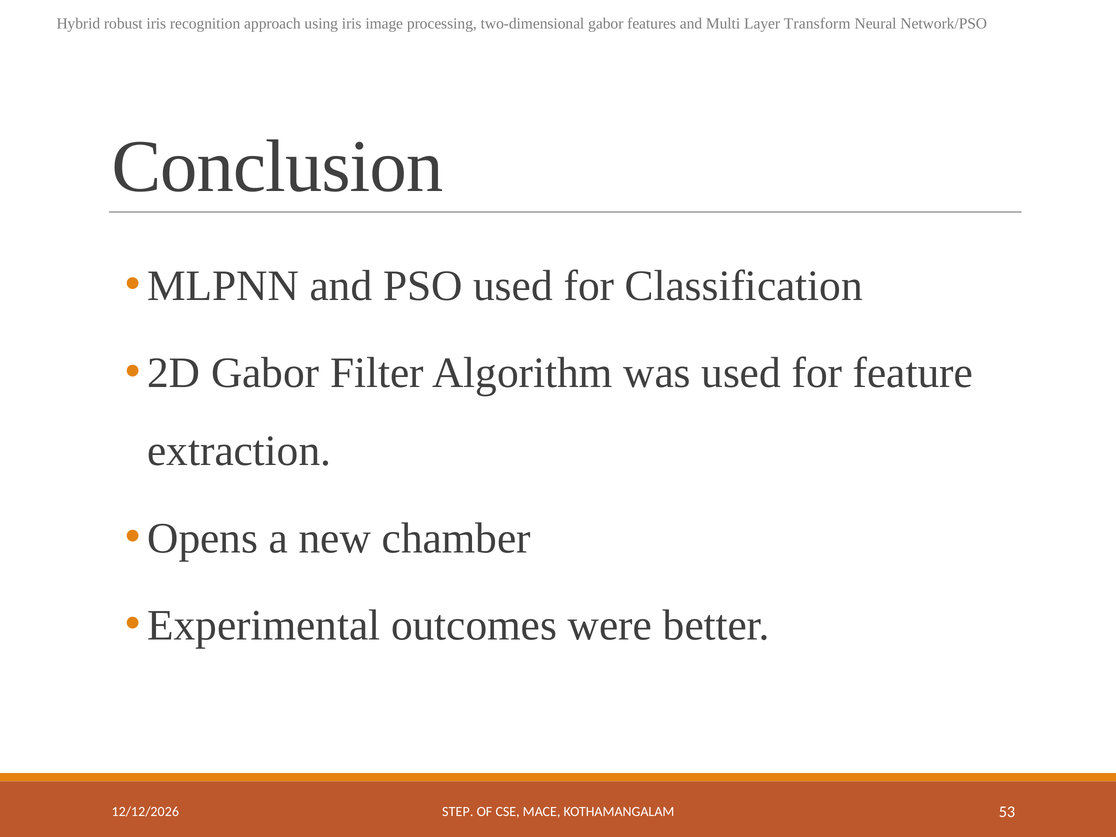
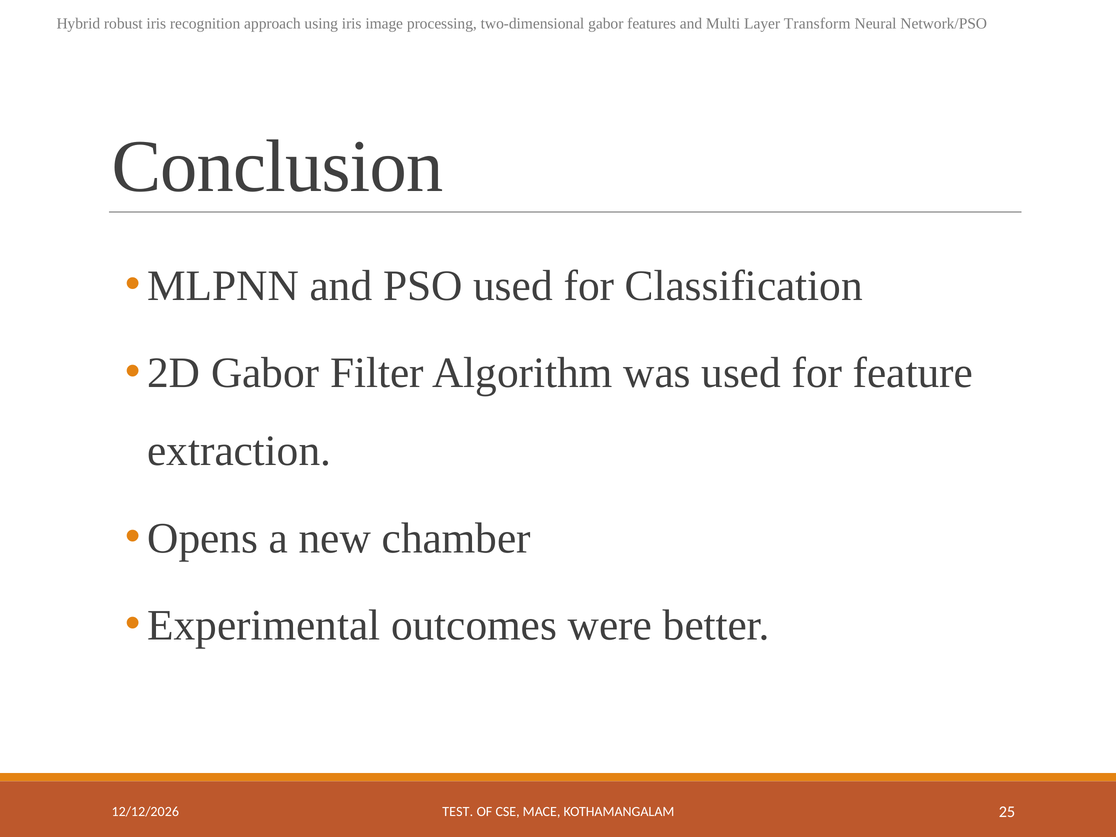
STEP: STEP -> TEST (458, 812)
53: 53 -> 25 (1007, 812)
